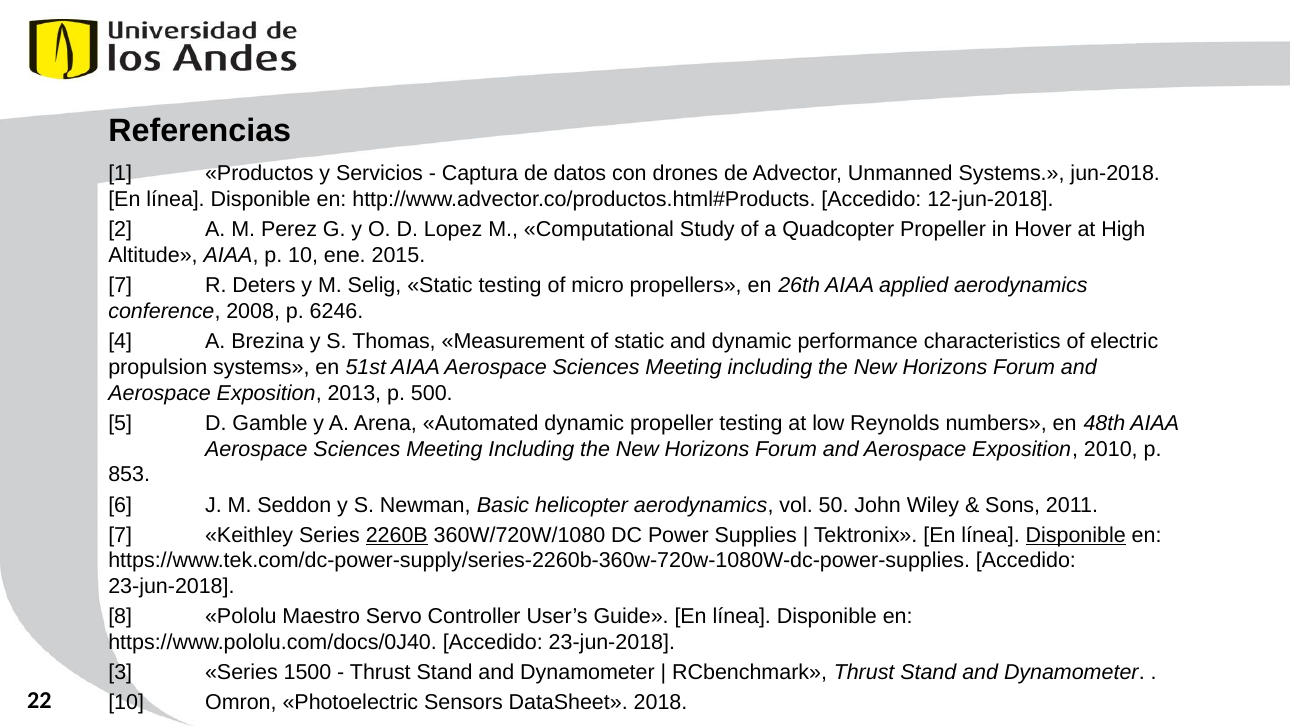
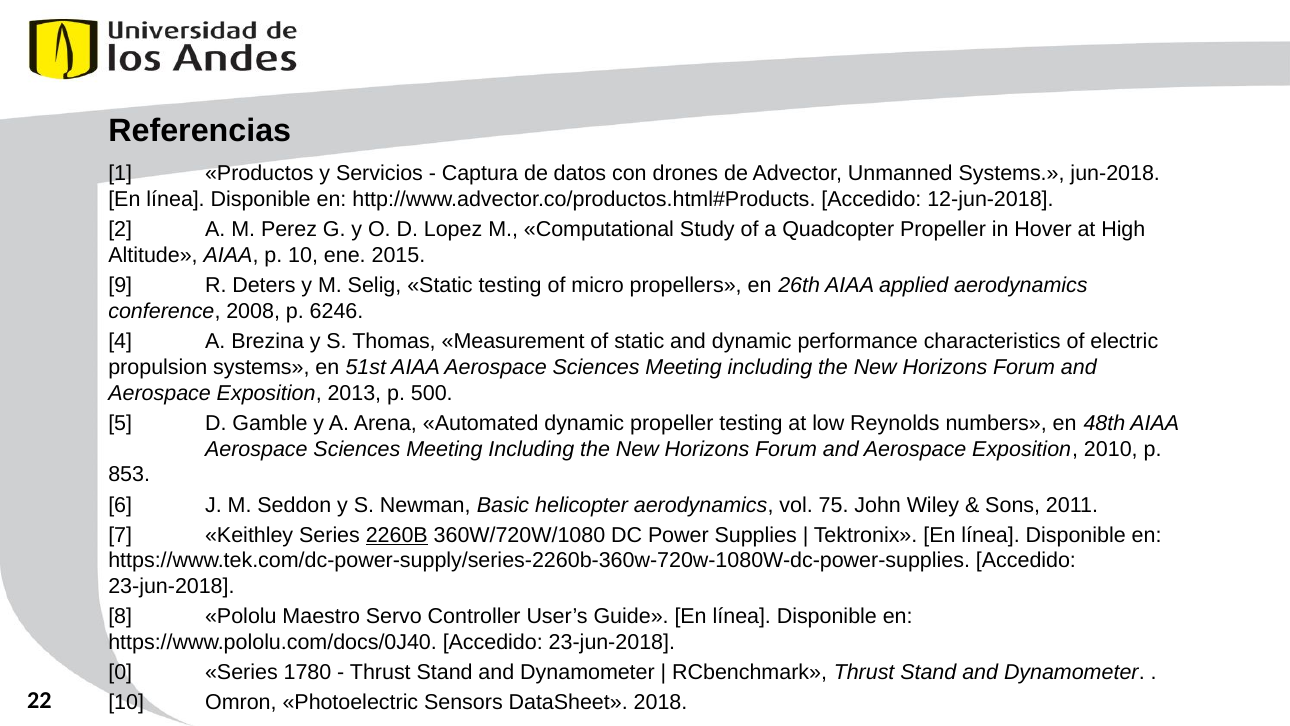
7: 7 -> 9 (120, 286)
50: 50 -> 75 (834, 505)
Disponible underline: present -> none (1076, 535)
3: 3 -> 0 (120, 672)
1500: 1500 -> 1780 (307, 672)
